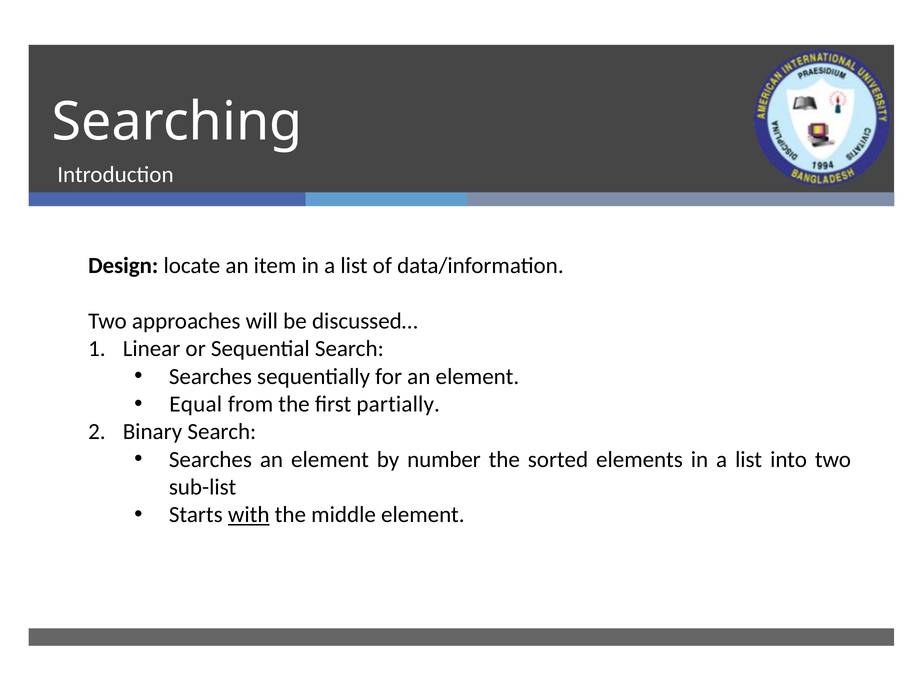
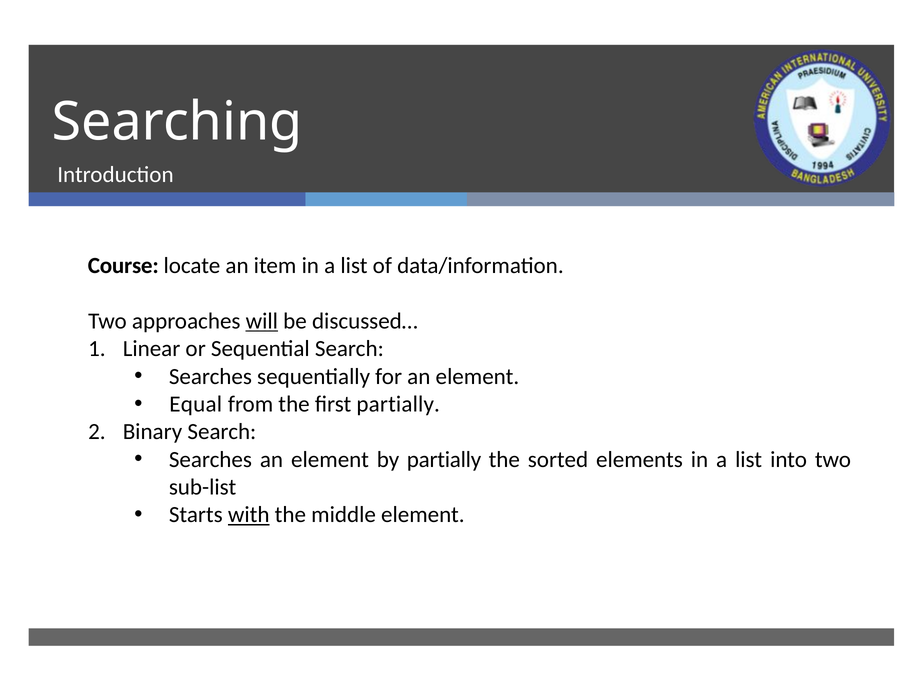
Design: Design -> Course (123, 266)
will underline: none -> present (262, 321)
by number: number -> partially (444, 460)
